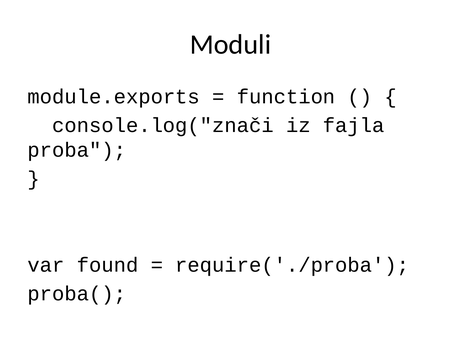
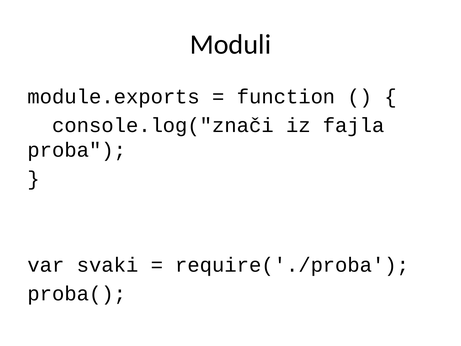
found: found -> svaki (108, 265)
